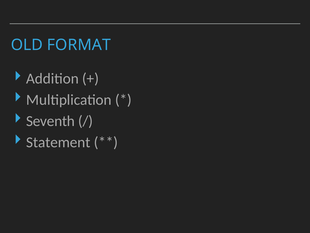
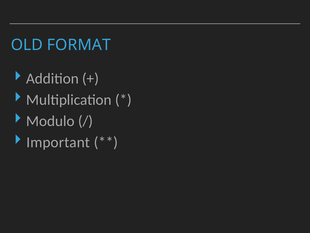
Seventh: Seventh -> Modulo (50, 121)
Statement: Statement -> Important (58, 142)
